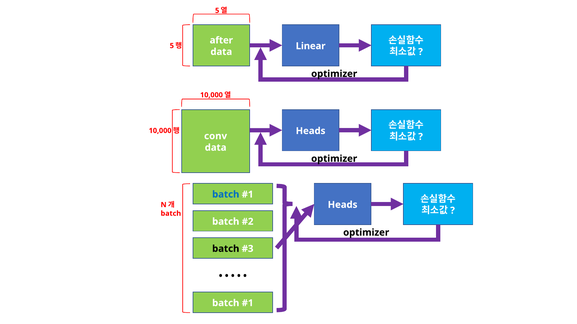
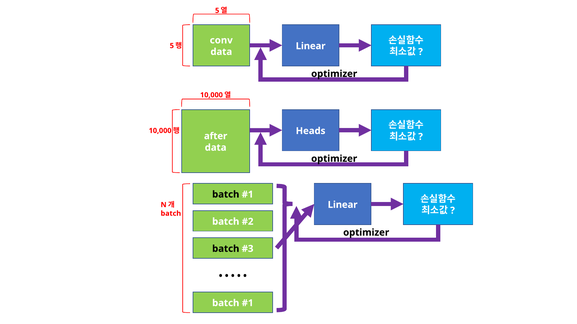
after: after -> conv (221, 40)
conv: conv -> after (216, 136)
batch colour: blue -> black (226, 195)
Heads: Heads -> Linear (343, 205)
